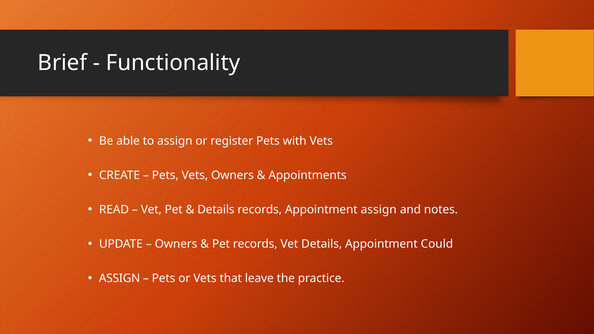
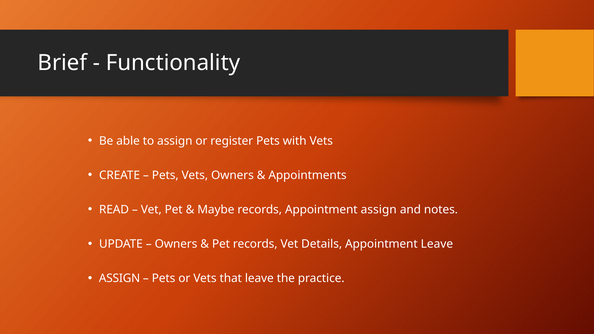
Details: Details -> Maybe (216, 210)
Appointment Could: Could -> Leave (437, 244)
